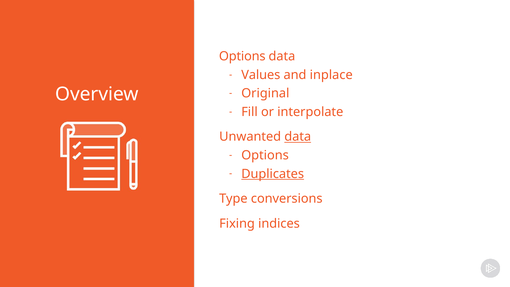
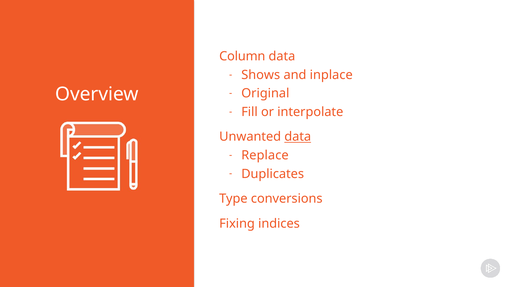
Options: Options -> Column (242, 56)
Values: Values -> Shows (261, 75)
Options: Options -> Replace (265, 155)
Duplicates underline: present -> none (273, 174)
